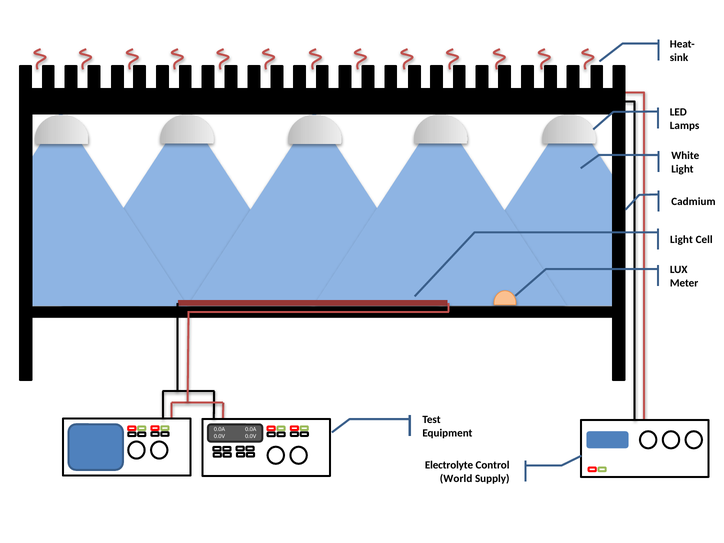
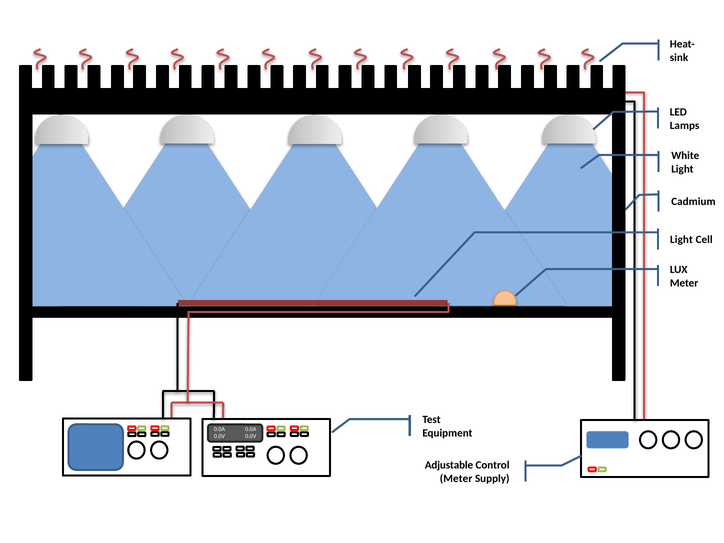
Electrolyte: Electrolyte -> Adjustable (449, 465)
World: World -> Meter (456, 479)
